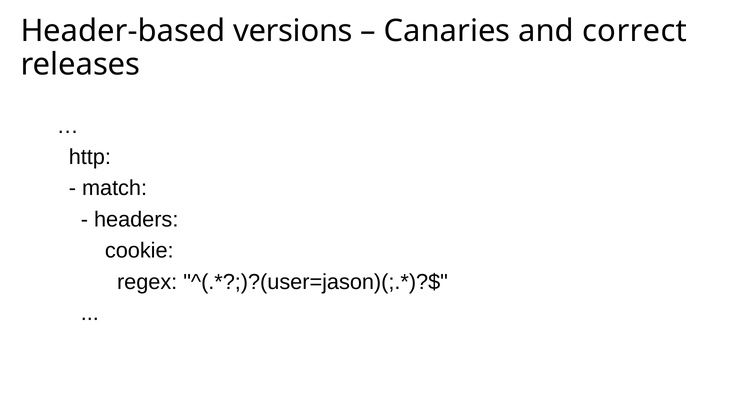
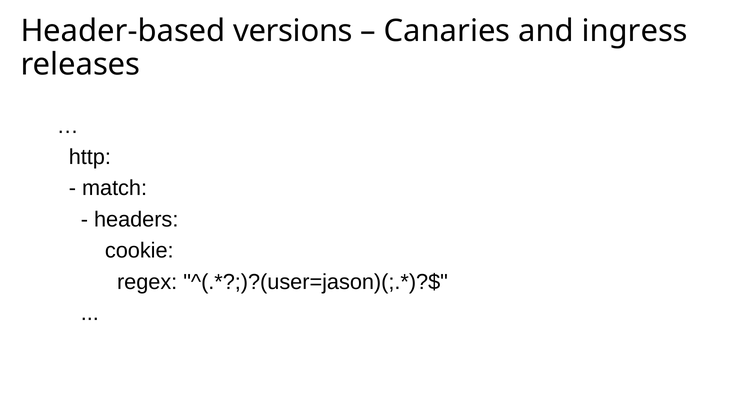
correct: correct -> ingress (635, 31)
